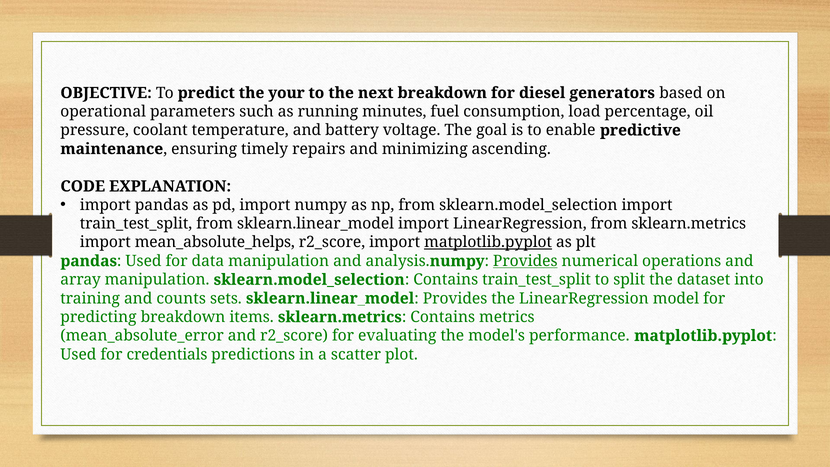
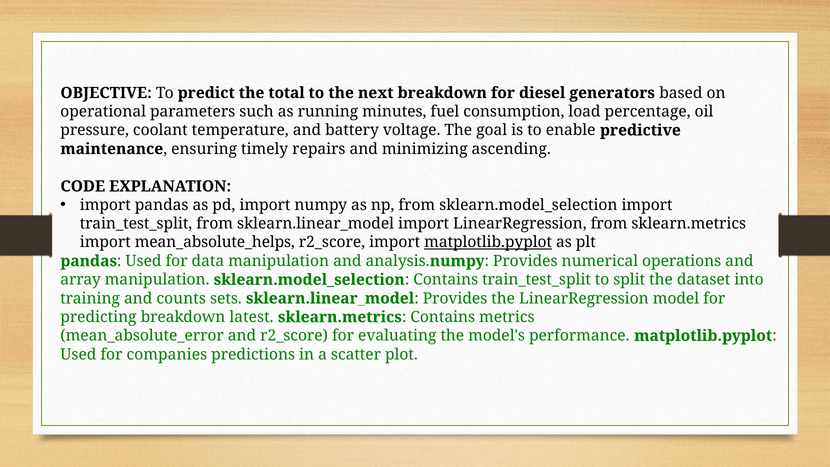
your: your -> total (287, 93)
Provides underline: present -> none (525, 261)
items: items -> latest (252, 317)
credentials: credentials -> companies (167, 354)
